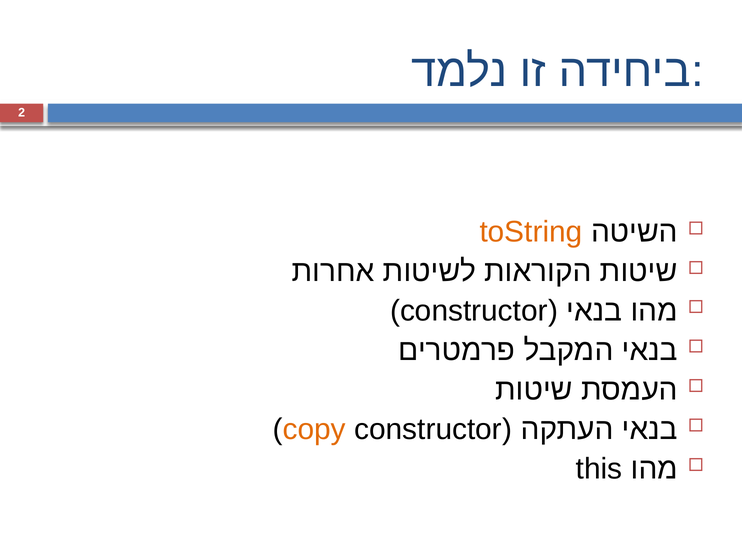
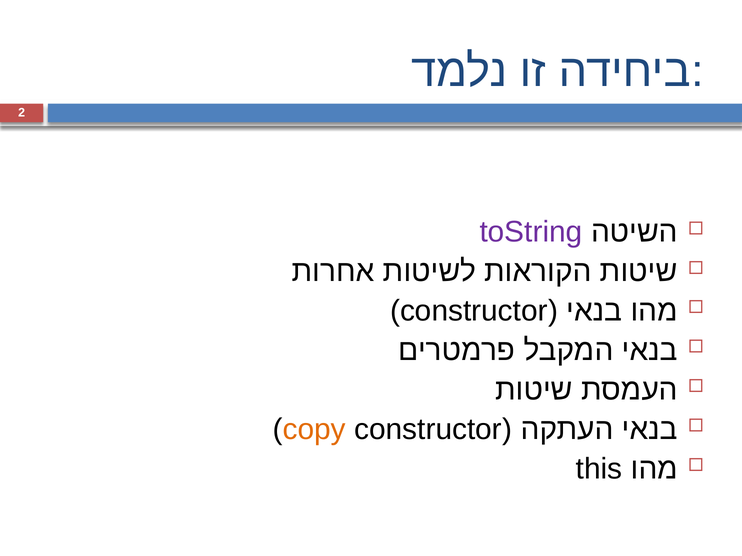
toString colour: orange -> purple (531, 232)
